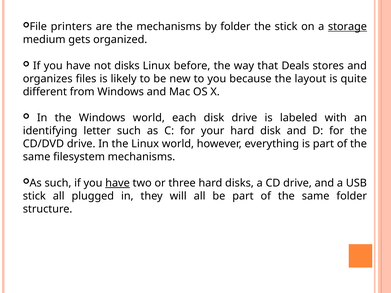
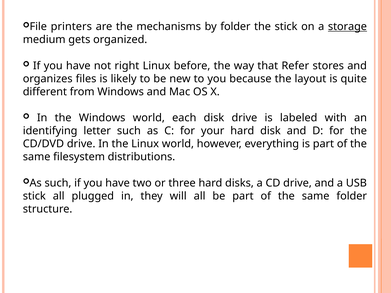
not disks: disks -> right (127, 66)
Deals: Deals -> Refer (295, 66)
filesystem mechanisms: mechanisms -> distributions (141, 157)
have underline: present -> none (118, 183)
